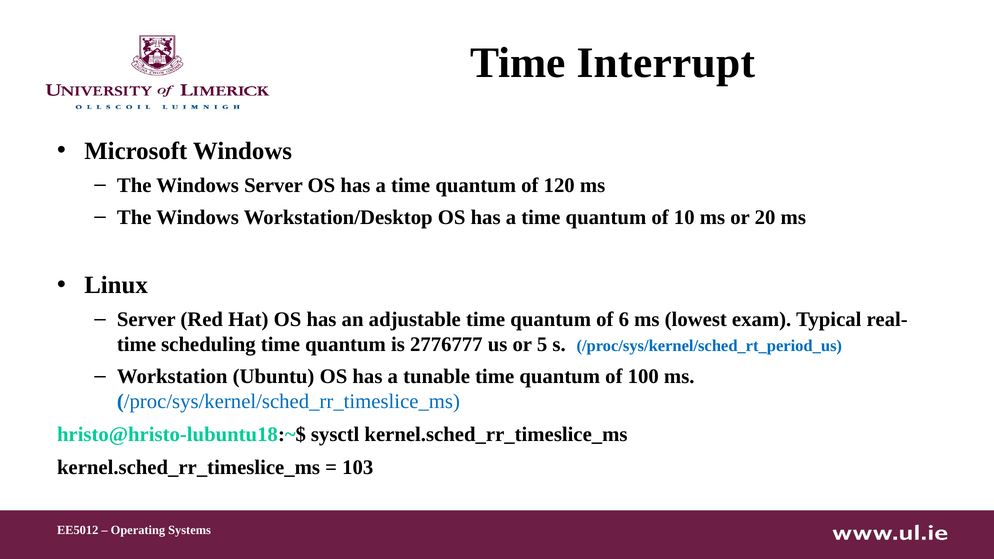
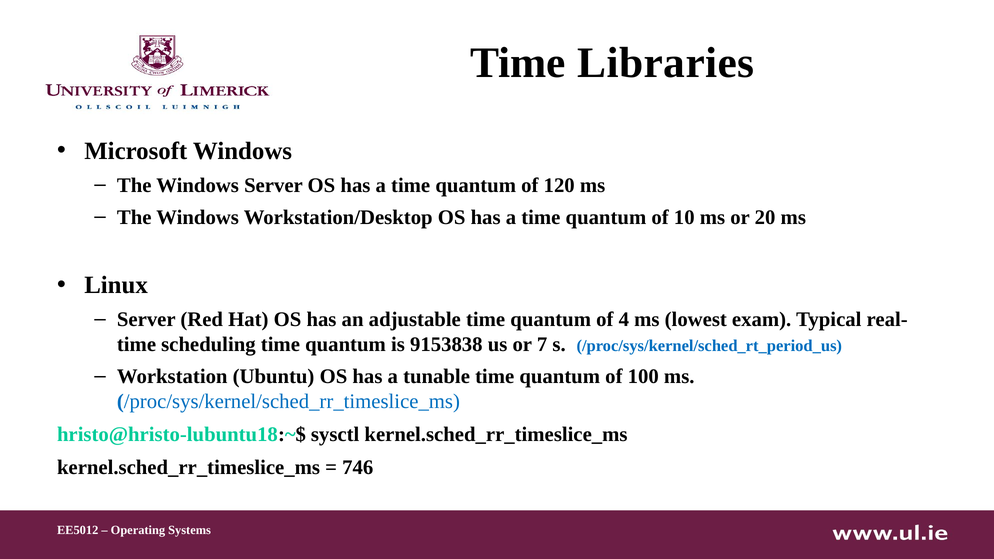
Interrupt: Interrupt -> Libraries (666, 63)
6: 6 -> 4 (624, 320)
2776777: 2776777 -> 9153838 (446, 345)
5: 5 -> 7 (542, 345)
103: 103 -> 746 (358, 468)
